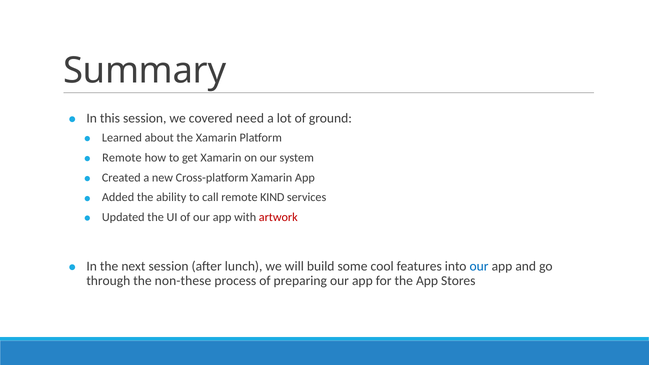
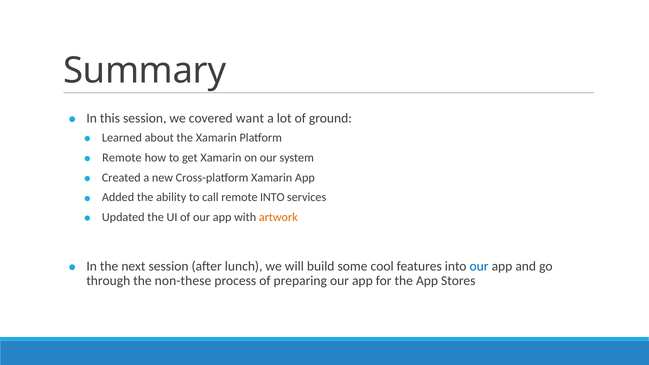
need: need -> want (250, 118)
remote KIND: KIND -> INTO (272, 197)
artwork colour: red -> orange (278, 217)
